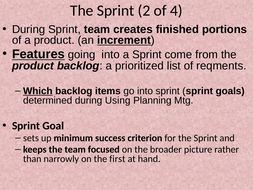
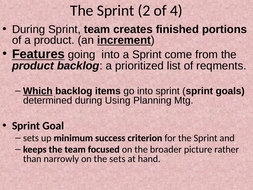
the first: first -> sets (117, 159)
